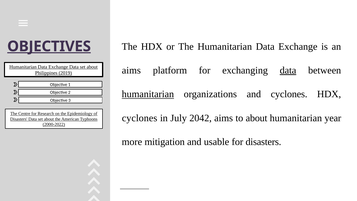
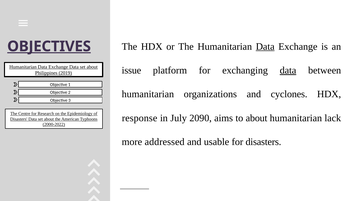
Data underline: none -> present (265, 46)
aims: aims -> issue (131, 70)
humanitarian underline: present -> none (148, 94)
cyclones: cyclones -> response (140, 118)
2042: 2042 -> 2090 (201, 118)
year: year -> lack (333, 118)
mitigation: mitigation -> addressed (165, 142)
